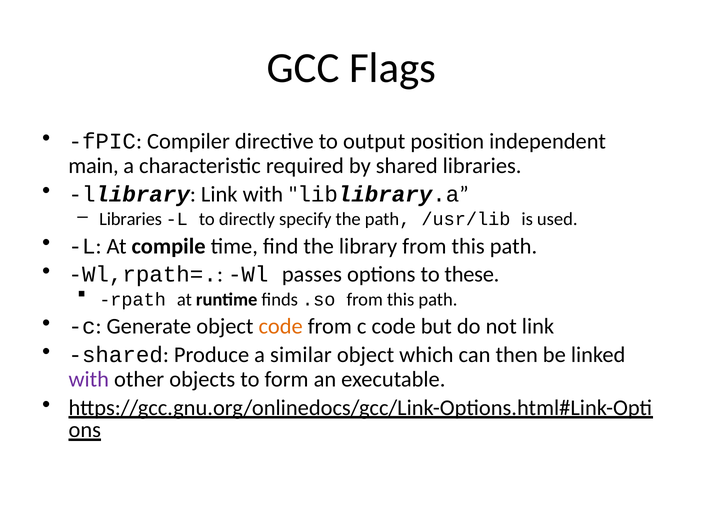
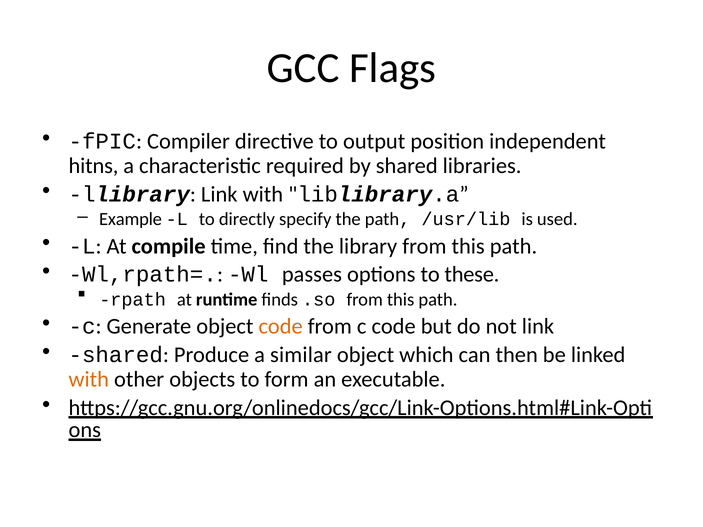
main: main -> hitns (93, 166)
Libraries: Libraries -> Example (131, 219)
with colour: purple -> orange (89, 379)
